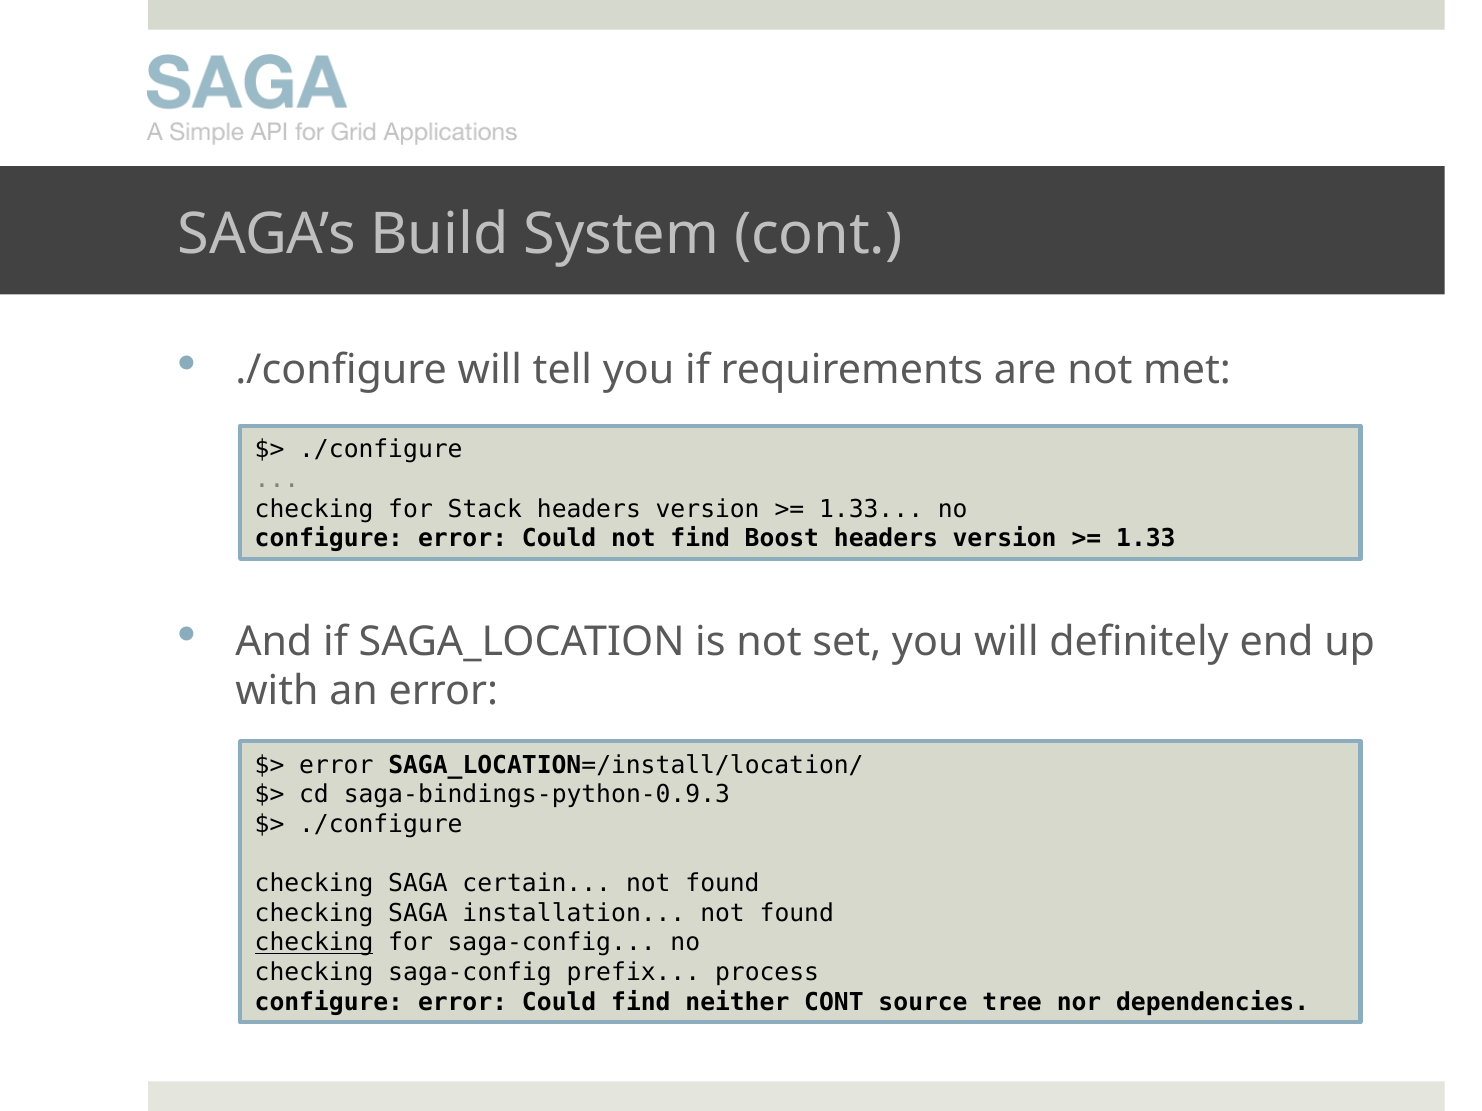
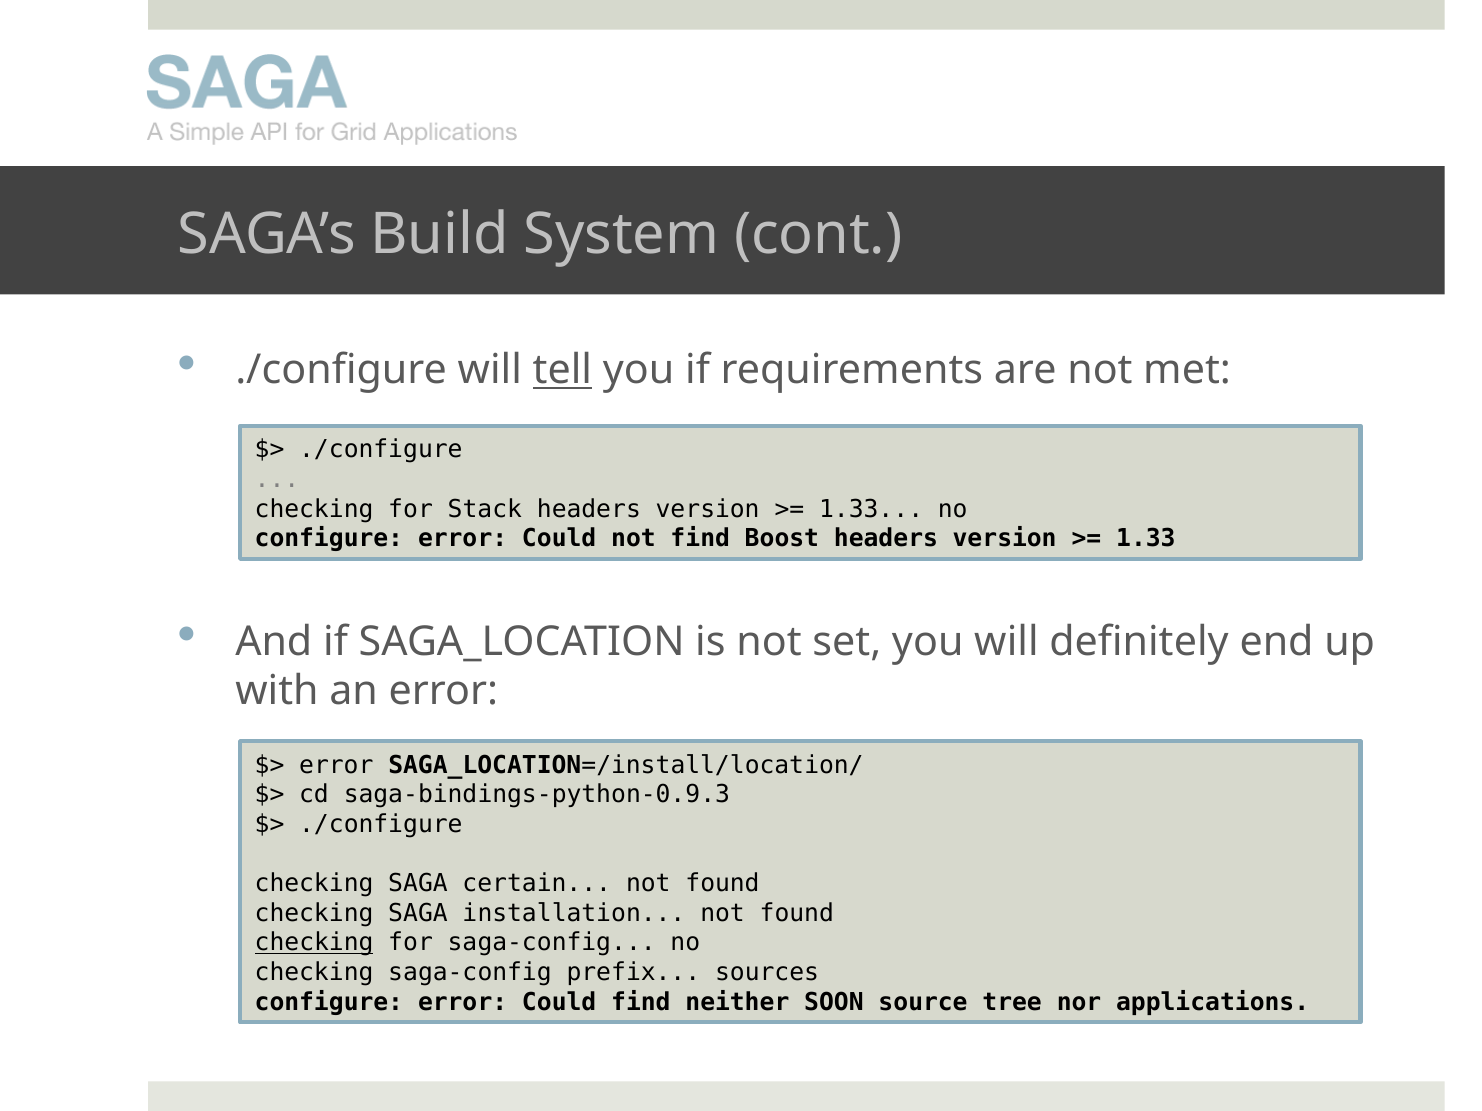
tell underline: none -> present (562, 370)
process: process -> sources (767, 973)
neither CONT: CONT -> SOON (834, 1002)
dependencies: dependencies -> applications (1213, 1002)
